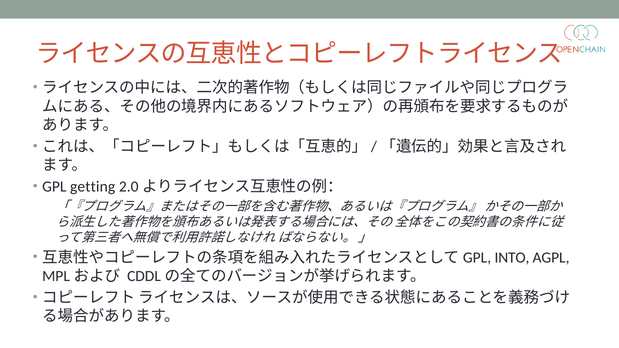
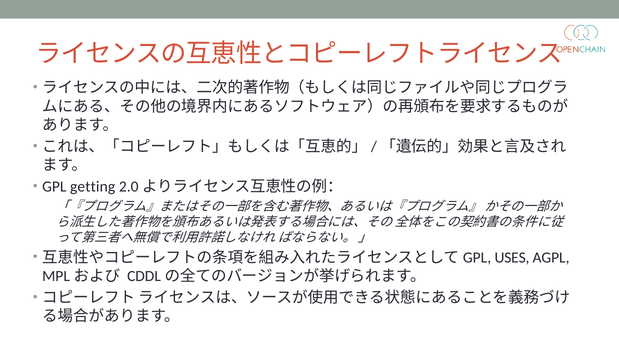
INTO: INTO -> USES (512, 258)
